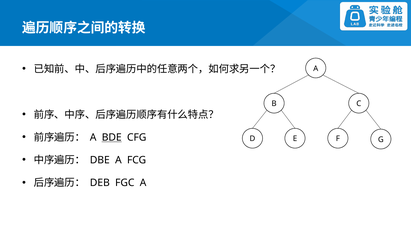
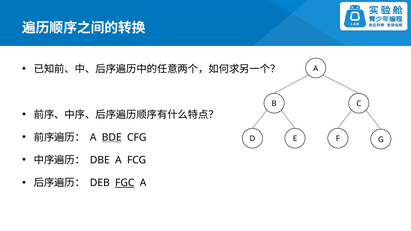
FGC underline: none -> present (125, 183)
